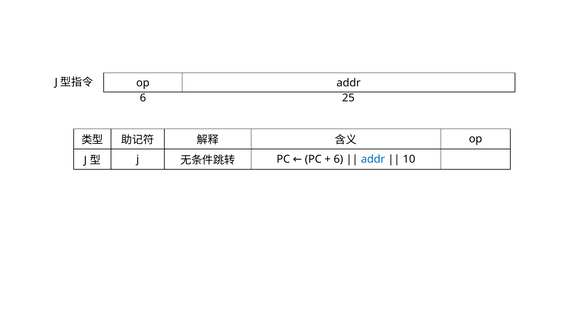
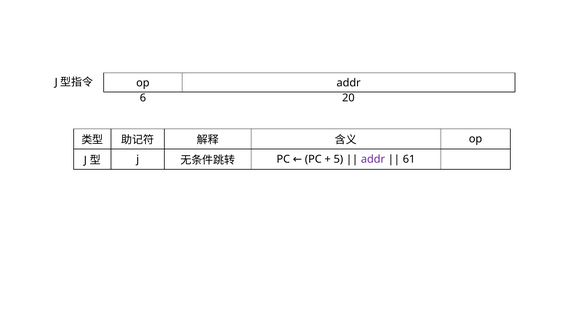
25: 25 -> 20 (348, 98)
6: 6 -> 5 (338, 159)
addr colour: blue -> purple (373, 159)
10: 10 -> 61 (409, 159)
